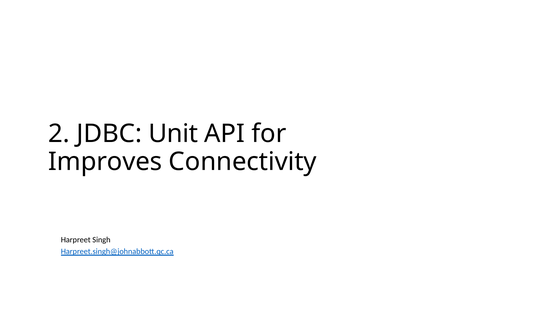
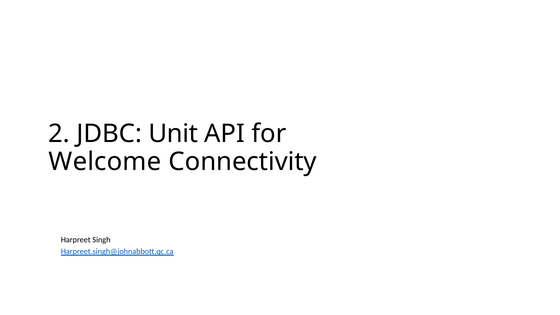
Improves: Improves -> Welcome (105, 162)
